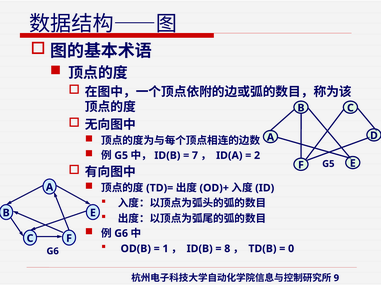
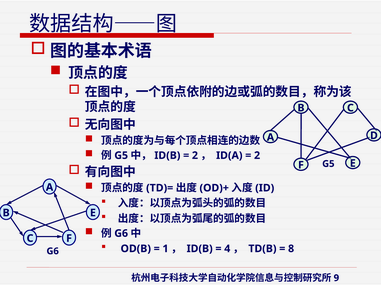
7: 7 -> 2 (195, 156)
8: 8 -> 4 (227, 249)
0: 0 -> 8 (291, 249)
